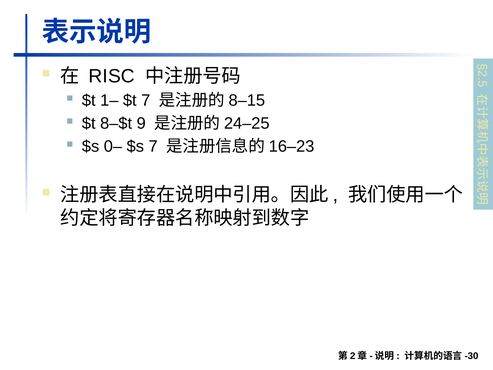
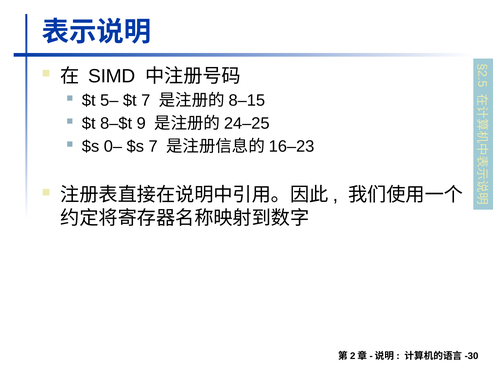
RISC: RISC -> SIMD (112, 76)
1–: 1– -> 5– (109, 100)
